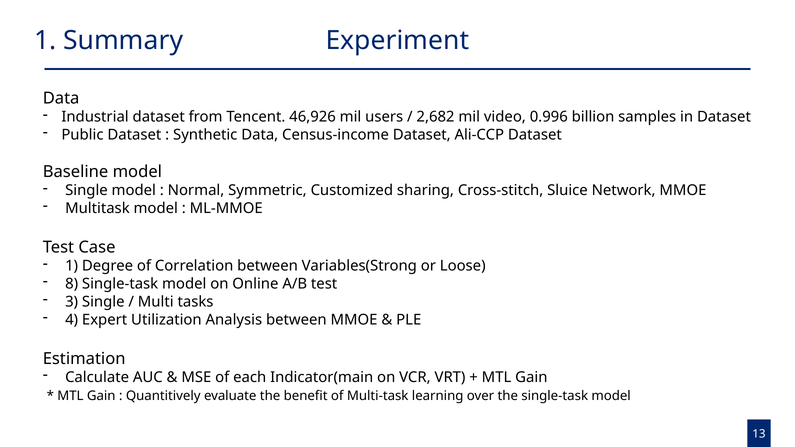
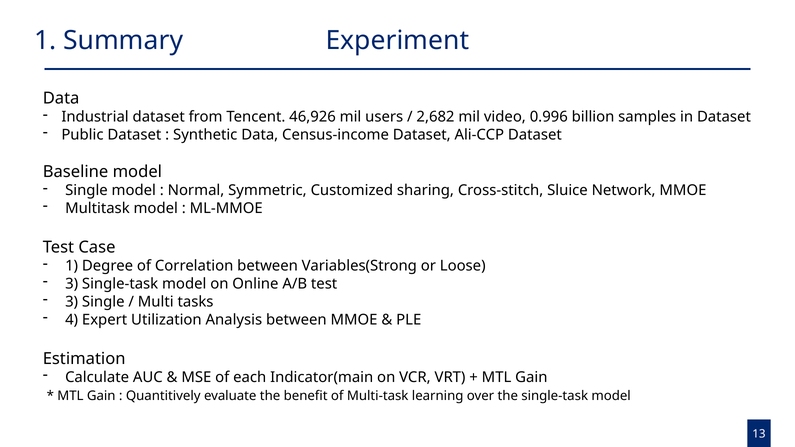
8: 8 -> 3 (72, 284)
